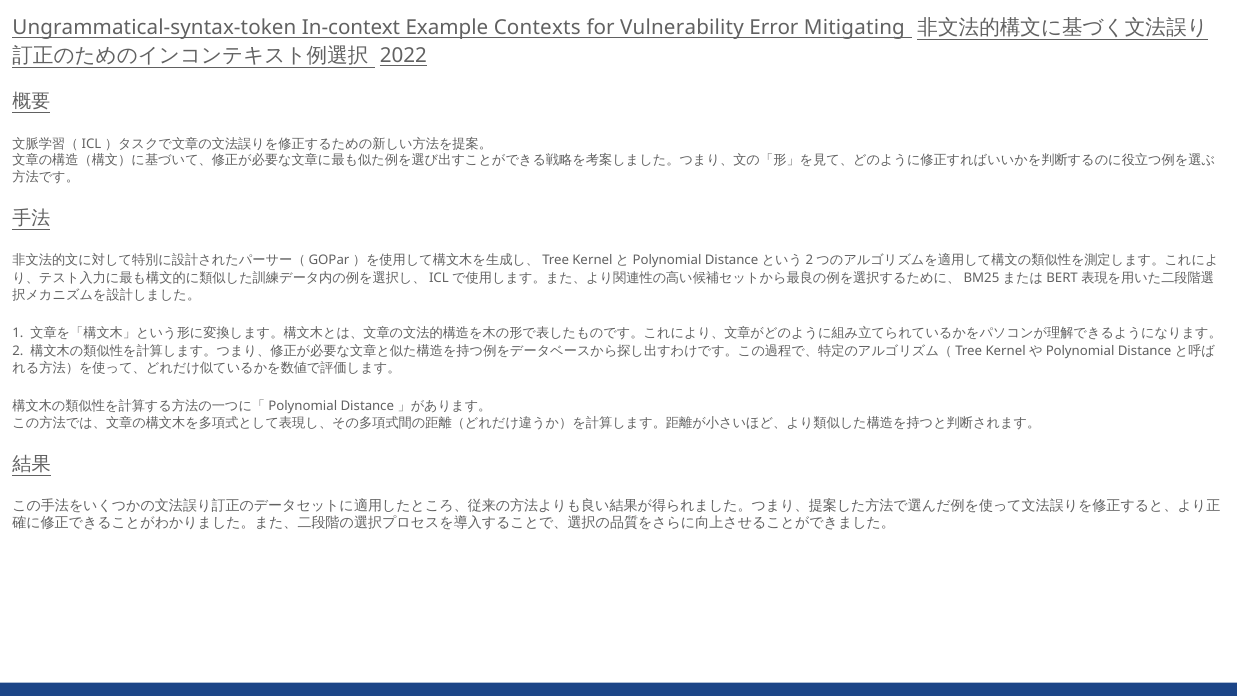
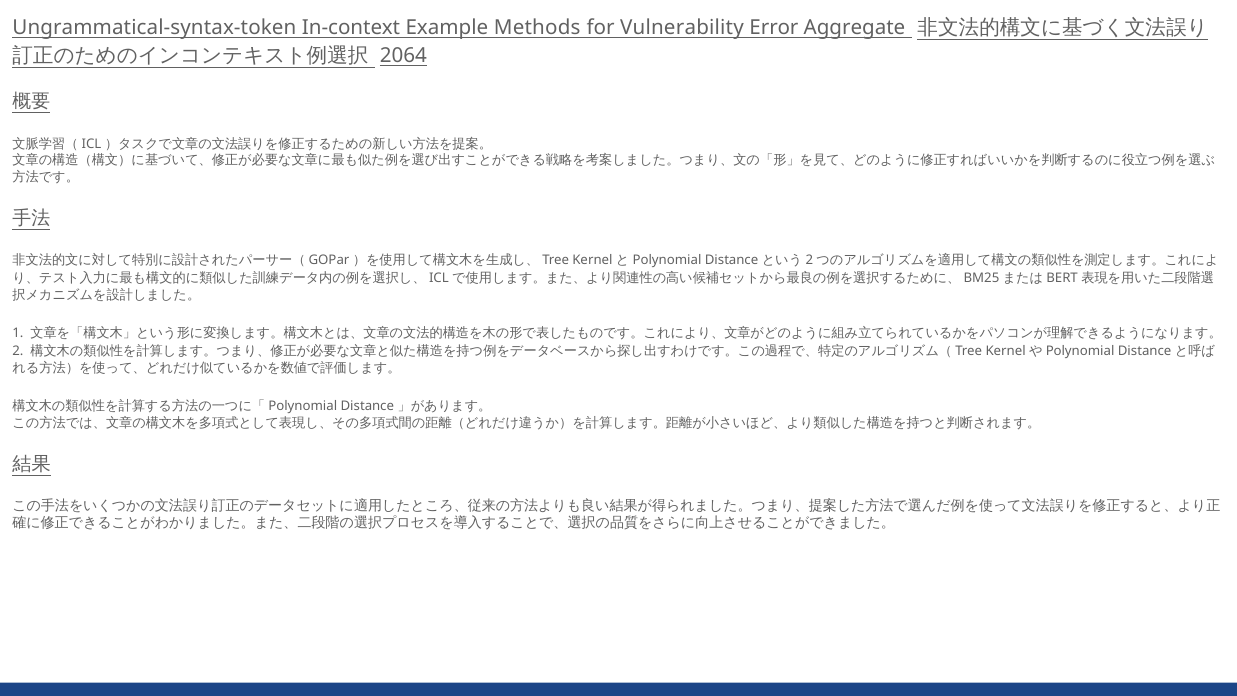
Contexts: Contexts -> Methods (537, 28)
Mitigating: Mitigating -> Aggregate (855, 28)
2022: 2022 -> 2064 (403, 56)
